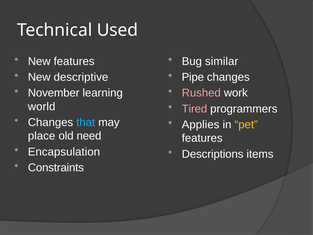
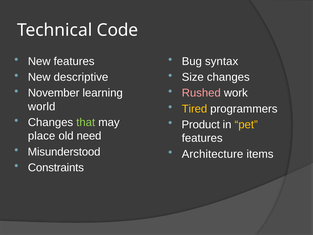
Used: Used -> Code (117, 30)
similar: similar -> syntax (222, 61)
Pipe: Pipe -> Size (193, 77)
Tired colour: pink -> yellow (194, 109)
that colour: light blue -> light green (86, 122)
Applies: Applies -> Product (201, 125)
Encapsulation: Encapsulation -> Misunderstood (64, 152)
Descriptions: Descriptions -> Architecture (213, 154)
